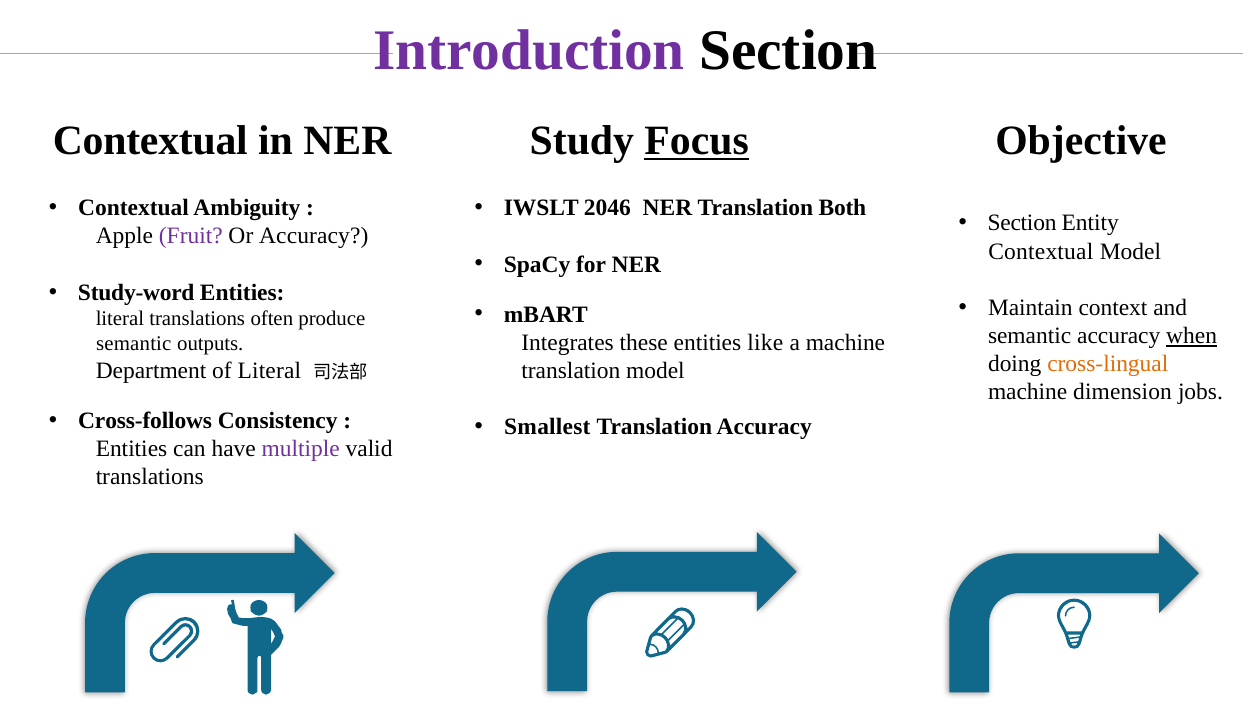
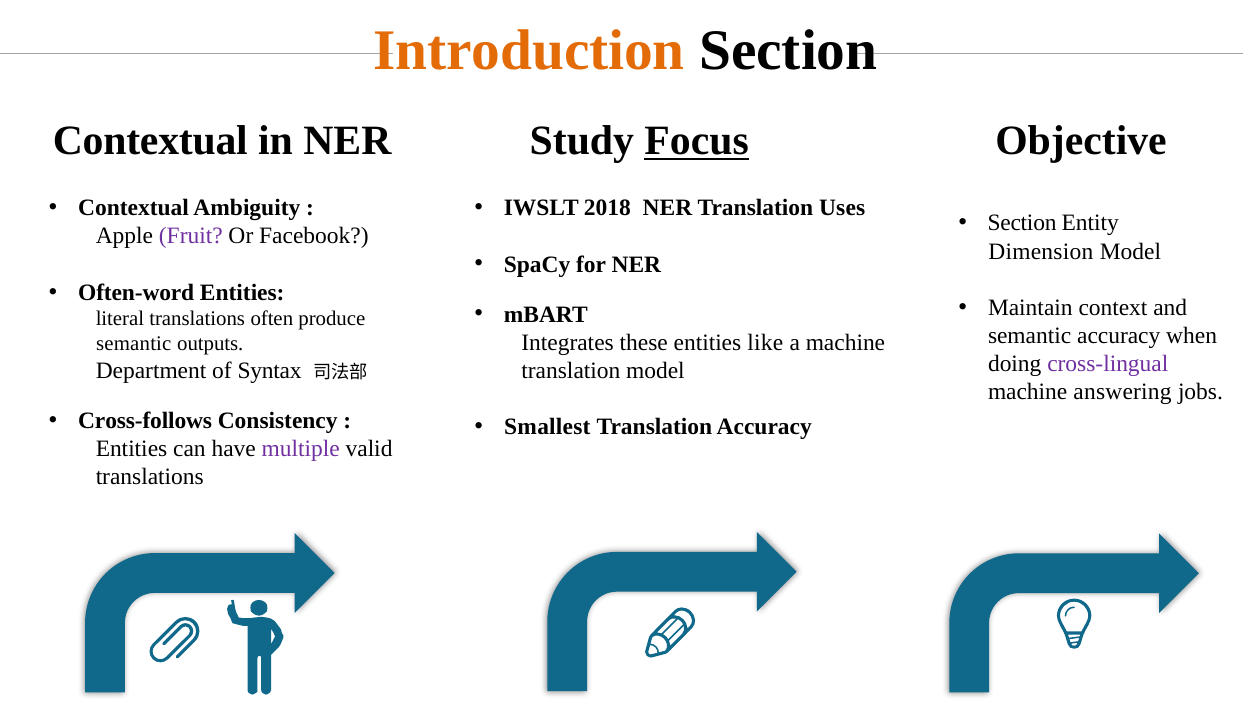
Introduction colour: purple -> orange (529, 50)
2046: 2046 -> 2018 (607, 208)
Both: Both -> Uses (842, 208)
Or Accuracy: Accuracy -> Facebook (314, 236)
Contextual: Contextual -> Dimension (1041, 251)
Study-word: Study-word -> Often-word (136, 293)
when underline: present -> none (1192, 336)
cross-lingual colour: orange -> purple (1108, 364)
of Literal: Literal -> Syntax (270, 371)
dimension: dimension -> answering (1123, 392)
